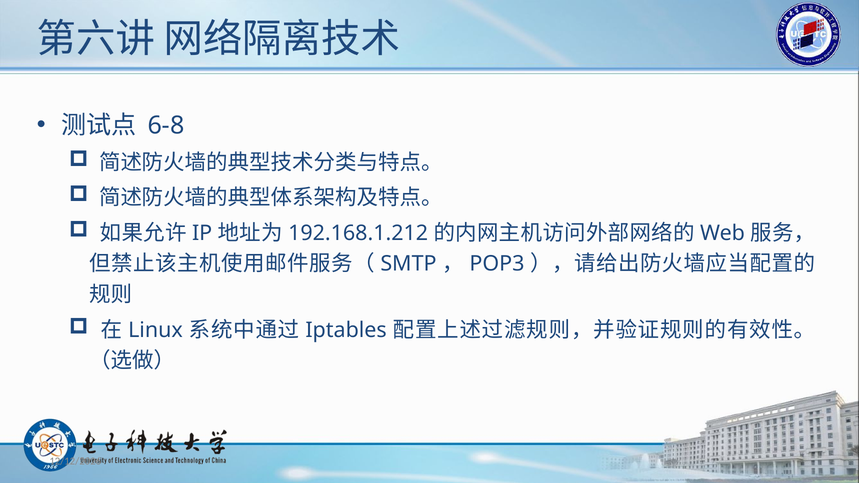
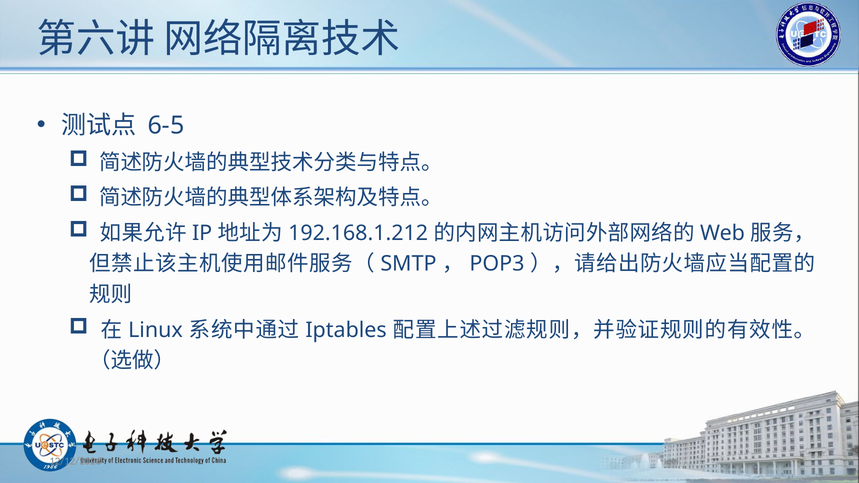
6-8: 6-8 -> 6-5 (166, 126)
